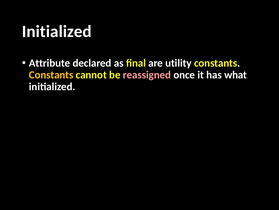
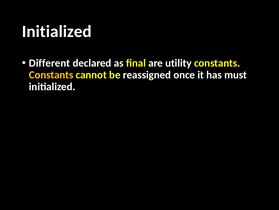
Attribute: Attribute -> Different (50, 63)
reassigned colour: pink -> white (147, 75)
what: what -> must (236, 75)
